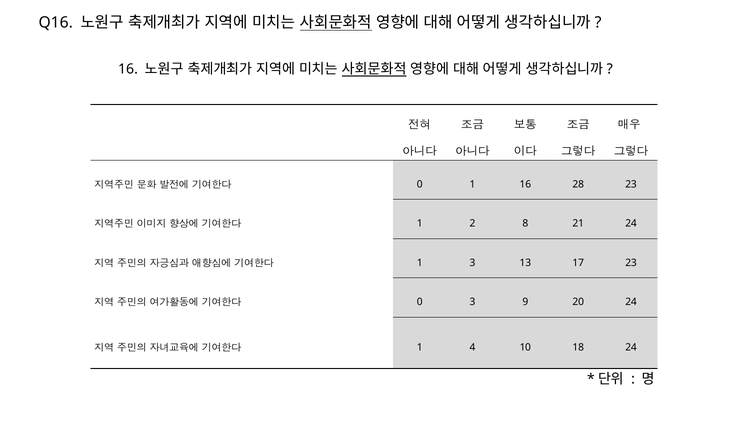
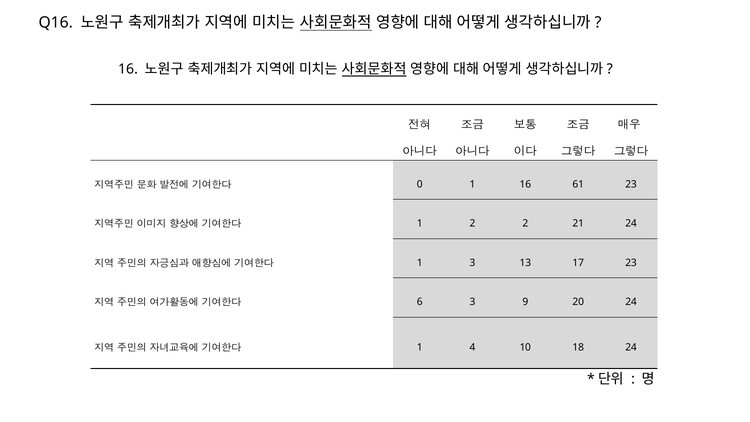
28: 28 -> 61 (578, 184)
2 8: 8 -> 2 (525, 223)
0: 0 -> 6 (420, 302)
